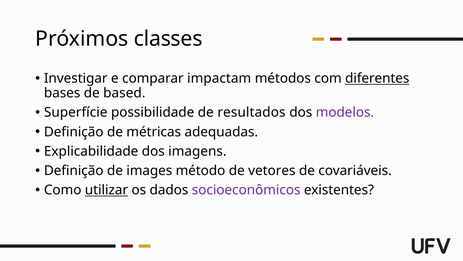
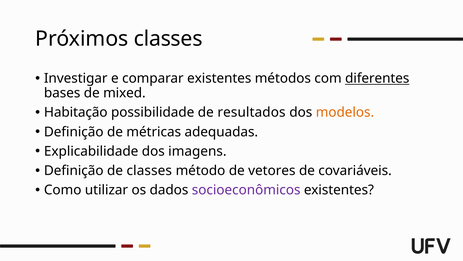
comparar impactam: impactam -> existentes (219, 78)
based: based -> mixed (124, 93)
Superfície: Superfície -> Habitação (76, 112)
modelos colour: purple -> orange (345, 112)
de images: images -> classes (149, 170)
utilizar underline: present -> none (106, 190)
